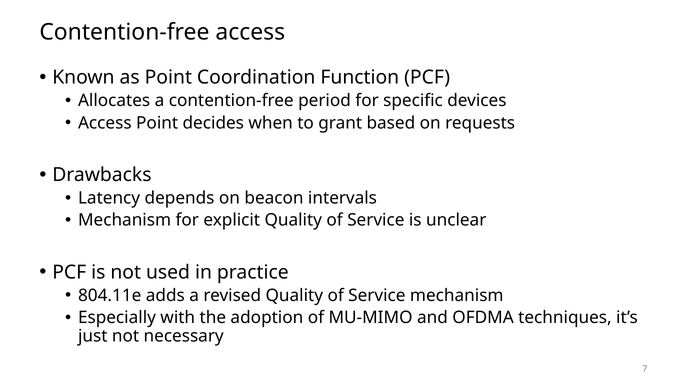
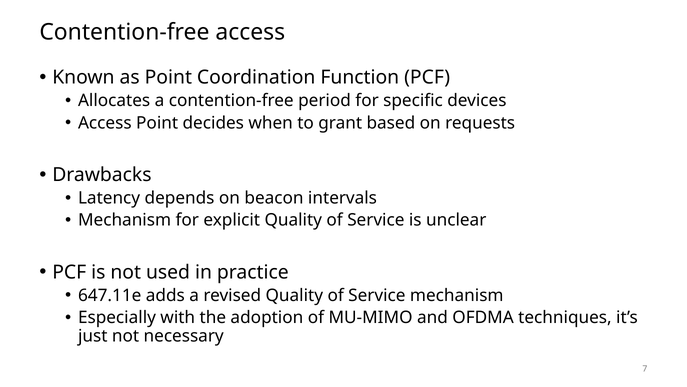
804.11e: 804.11e -> 647.11e (110, 295)
